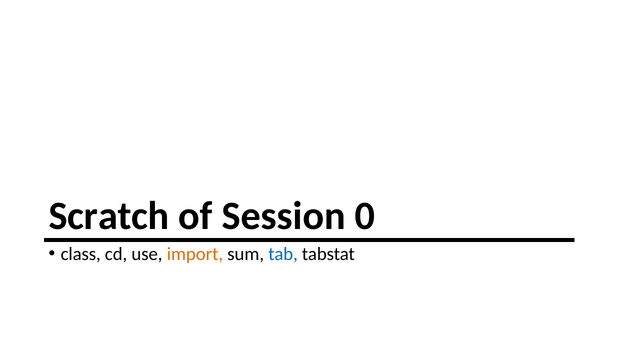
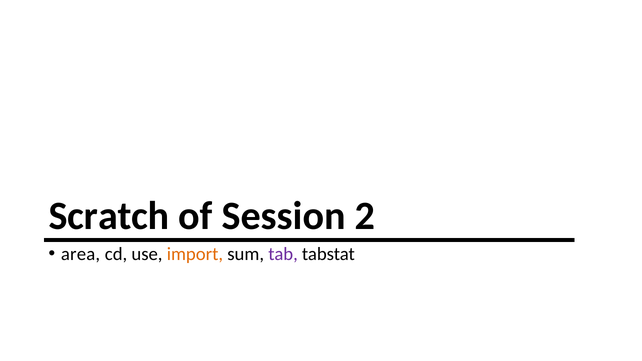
0: 0 -> 2 (365, 216)
class: class -> area (81, 254)
tab colour: blue -> purple (283, 254)
